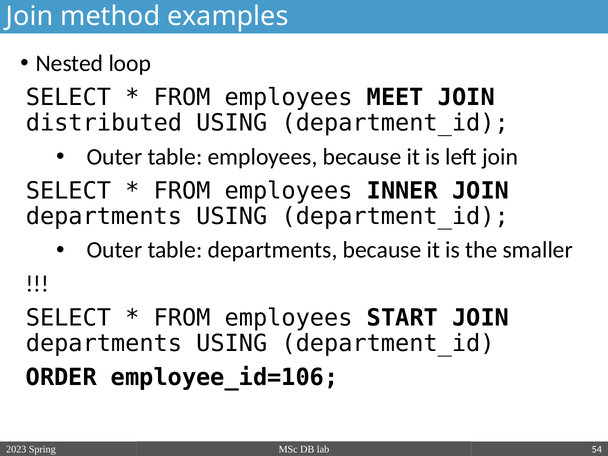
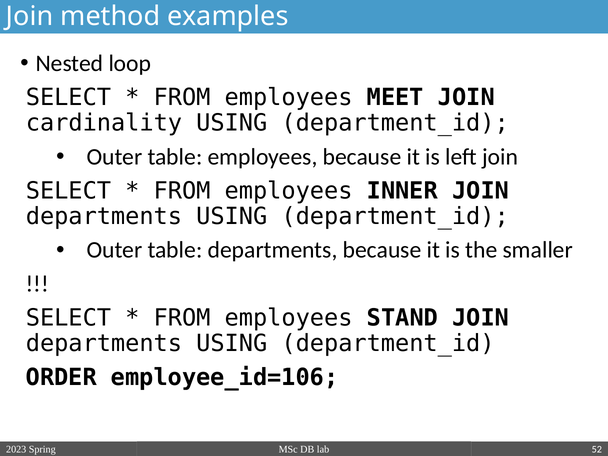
distributed: distributed -> cardinality (104, 123)
START: START -> STAND (402, 318)
54: 54 -> 52 (597, 449)
